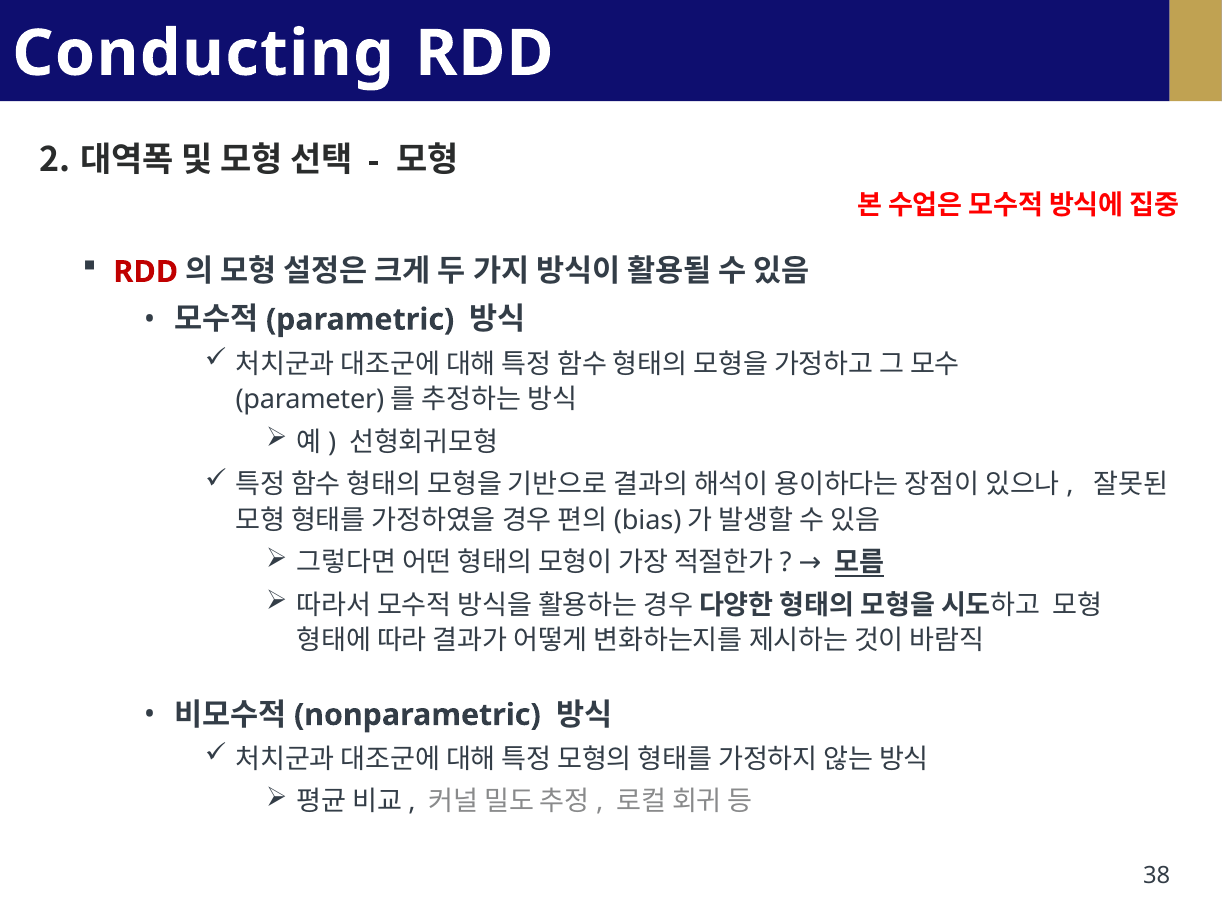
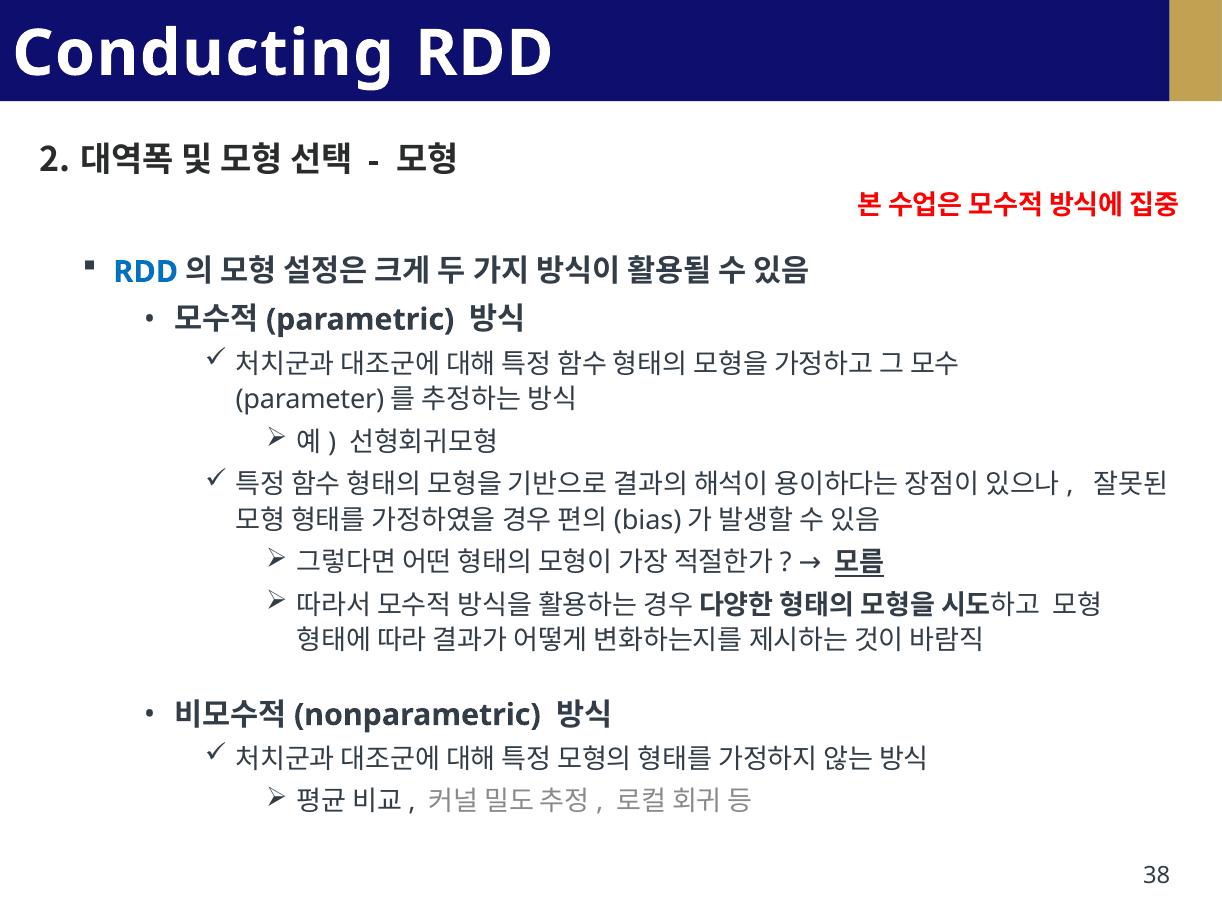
RDD colour: red -> blue (146, 272)
